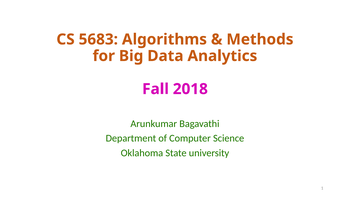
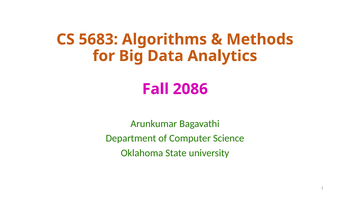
2018: 2018 -> 2086 (190, 89)
